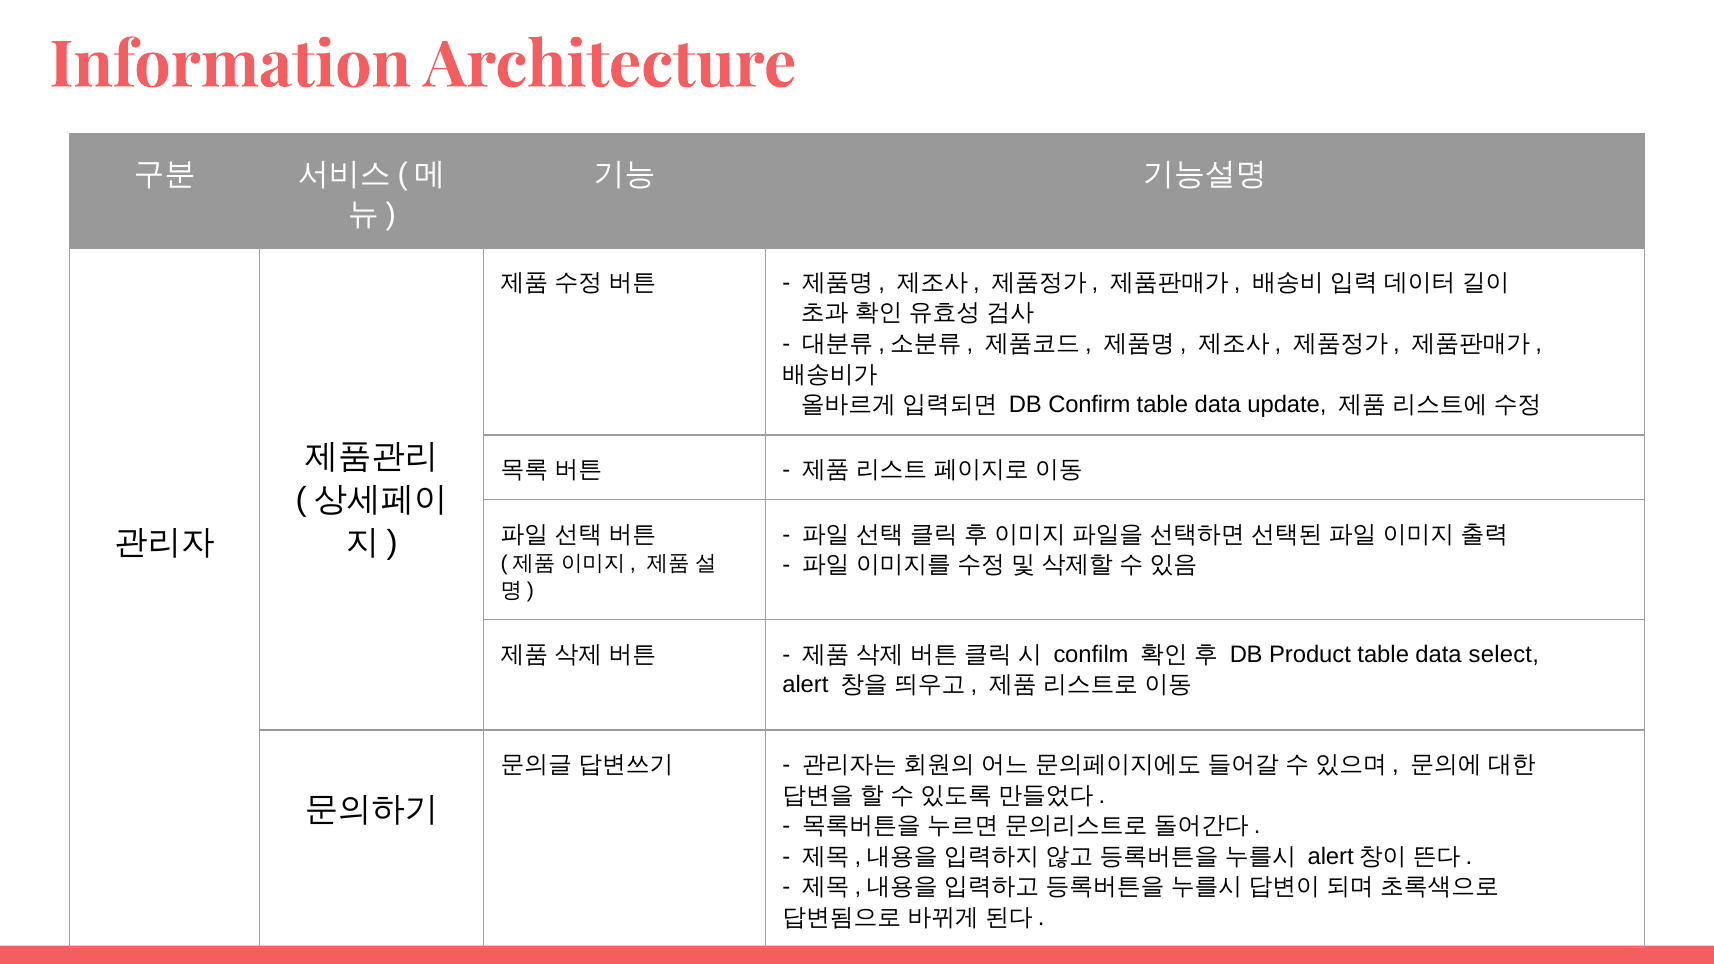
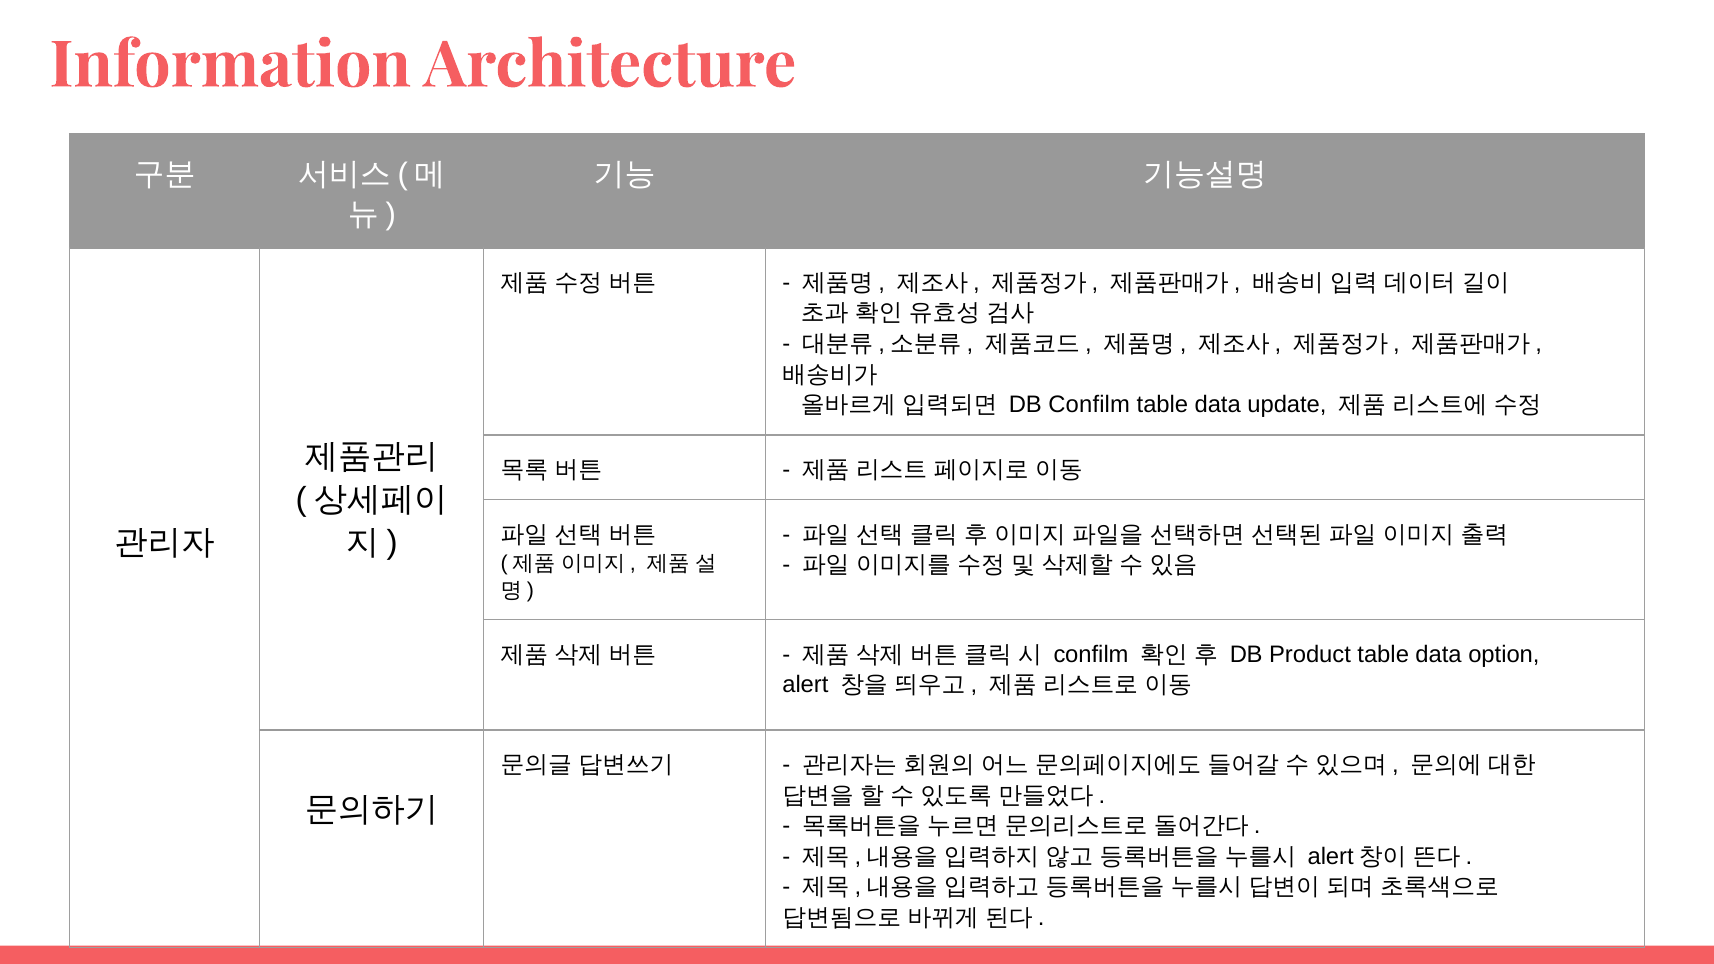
DB Confirm: Confirm -> Confilm (1089, 405)
select: select -> option (1504, 654)
